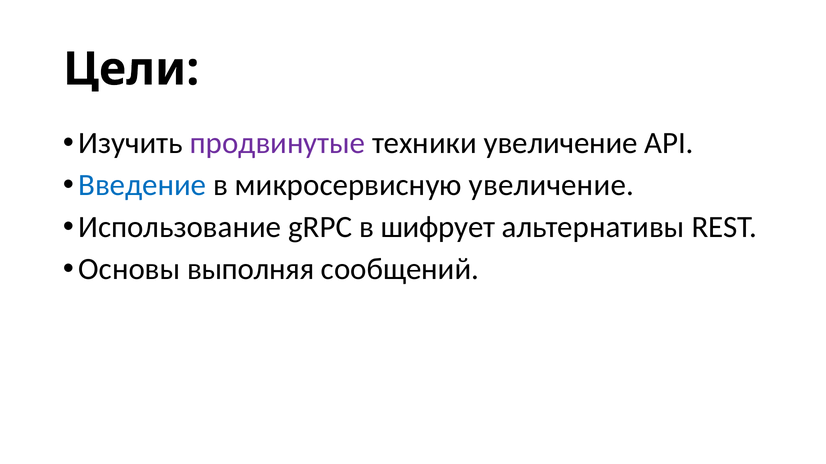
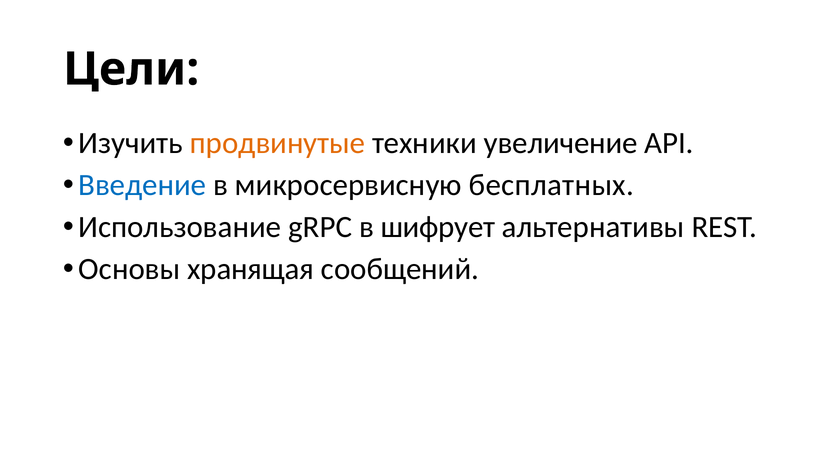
продвинутые colour: purple -> orange (278, 143)
микросервисную увеличение: увеличение -> бесплатных (551, 185)
выполняя: выполняя -> хранящая (251, 270)
